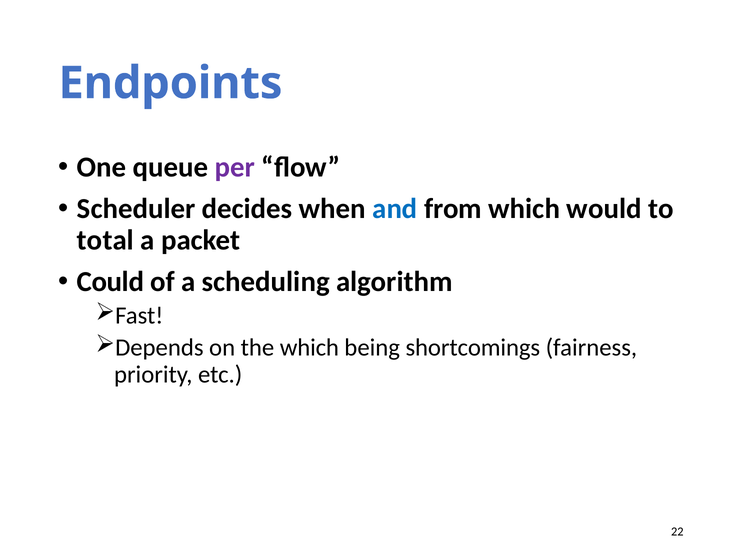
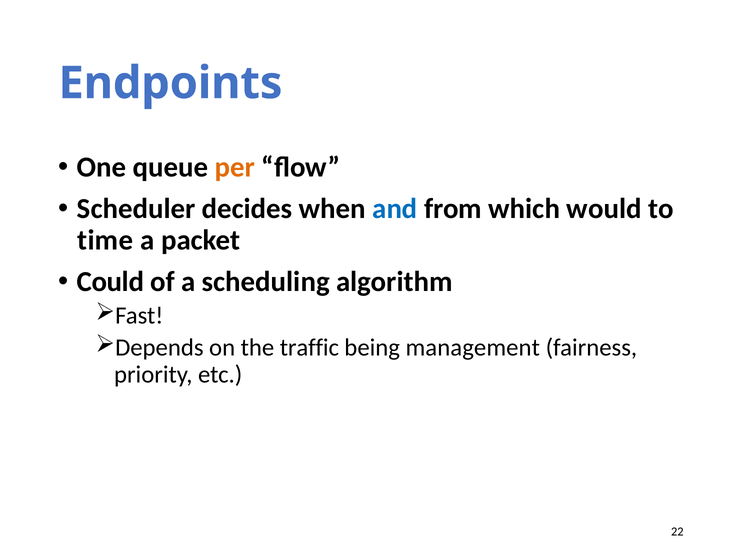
per colour: purple -> orange (235, 167)
total: total -> time (105, 240)
the which: which -> traffic (309, 347)
shortcomings: shortcomings -> management (473, 347)
